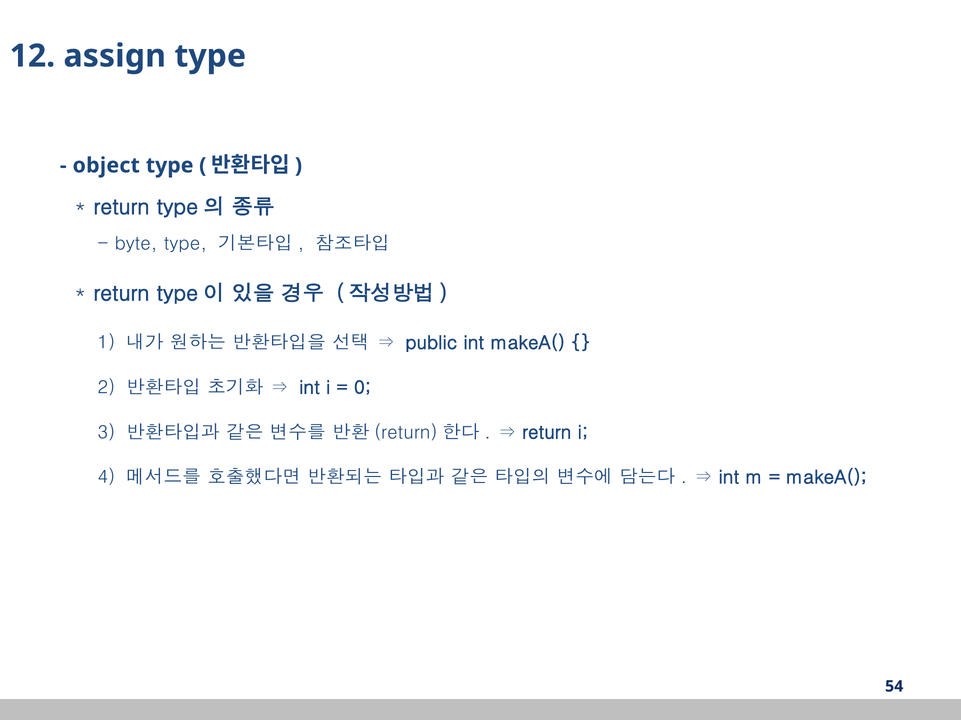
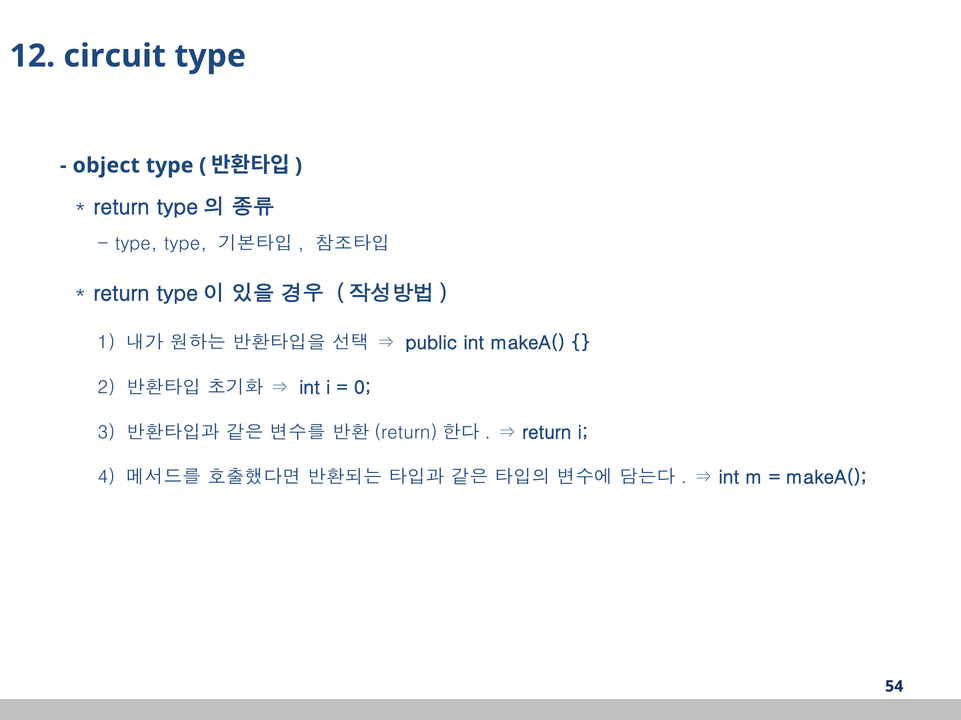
assign: assign -> circuit (115, 56)
byte: byte -> type (136, 244)
